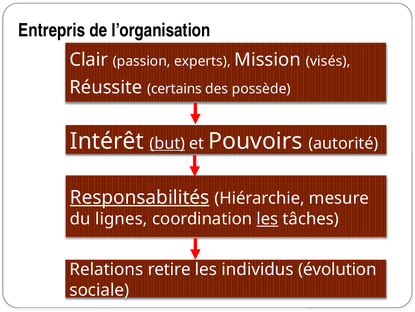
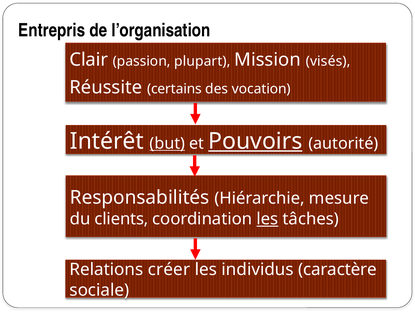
experts: experts -> plupart (202, 61)
possède: possède -> vocation (261, 89)
Pouvoirs underline: none -> present (255, 141)
Responsabilités underline: present -> none (140, 197)
lignes: lignes -> clients (121, 218)
retire: retire -> créer (169, 269)
évolution: évolution -> caractère (337, 269)
